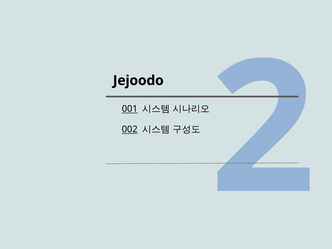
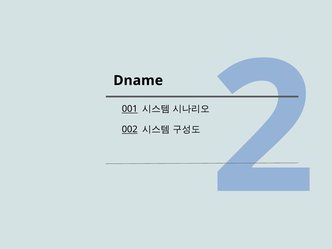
Jejoodo: Jejoodo -> Dname (138, 80)
